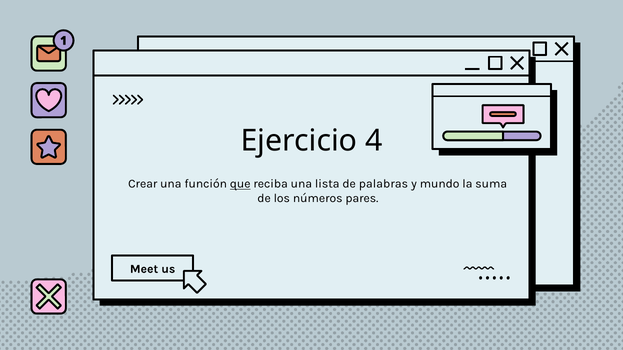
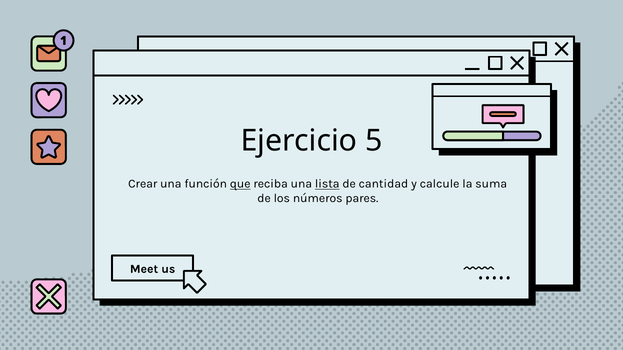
4: 4 -> 5 (374, 141)
lista underline: none -> present (327, 184)
palabras: palabras -> cantidad (383, 184)
mundo: mundo -> calcule (440, 184)
